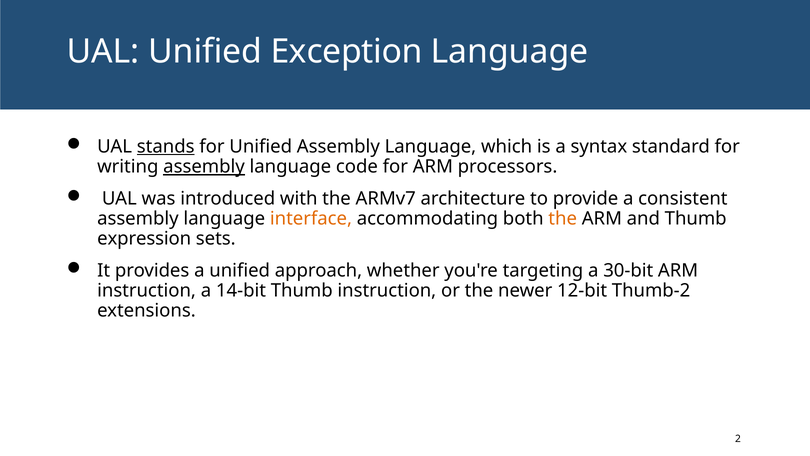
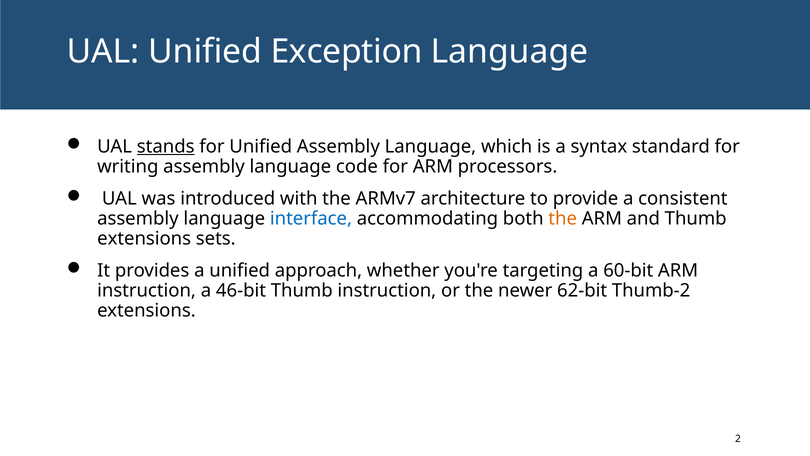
assembly underline: present -> none (204, 167)
interface colour: orange -> blue (311, 219)
expression: expression -> extensions (144, 239)
30-bit: 30-bit -> 60-bit (628, 270)
14-bit: 14-bit -> 46-bit (241, 290)
12-bit: 12-bit -> 62-bit (582, 290)
